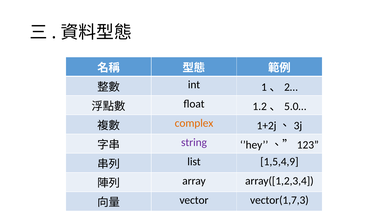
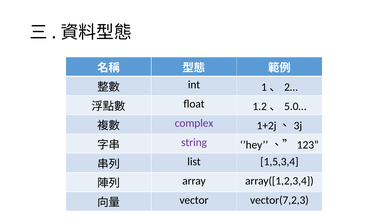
complex colour: orange -> purple (194, 123)
1,5,4,9: 1,5,4,9 -> 1,5,3,4 (279, 162)
vector(1,7,3: vector(1,7,3 -> vector(7,2,3 (279, 200)
